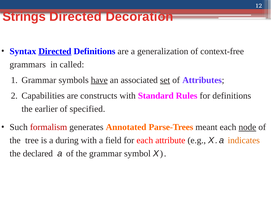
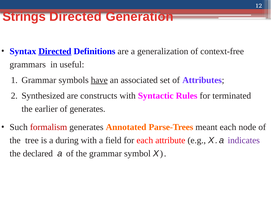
Decoration: Decoration -> Generation (140, 17)
called: called -> useful (72, 65)
set underline: present -> none (165, 80)
Capabilities: Capabilities -> Synthesized (43, 96)
Standard: Standard -> Syntactic (156, 96)
for definitions: definitions -> terminated (232, 96)
of specified: specified -> generates (87, 109)
node underline: present -> none (247, 127)
indicates colour: orange -> purple (244, 141)
